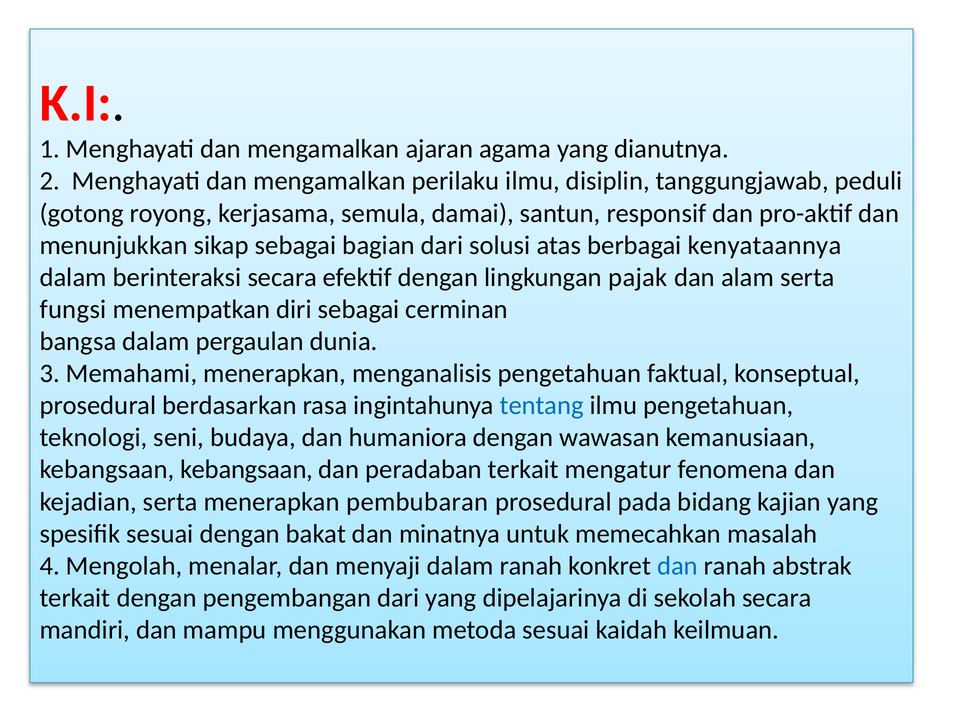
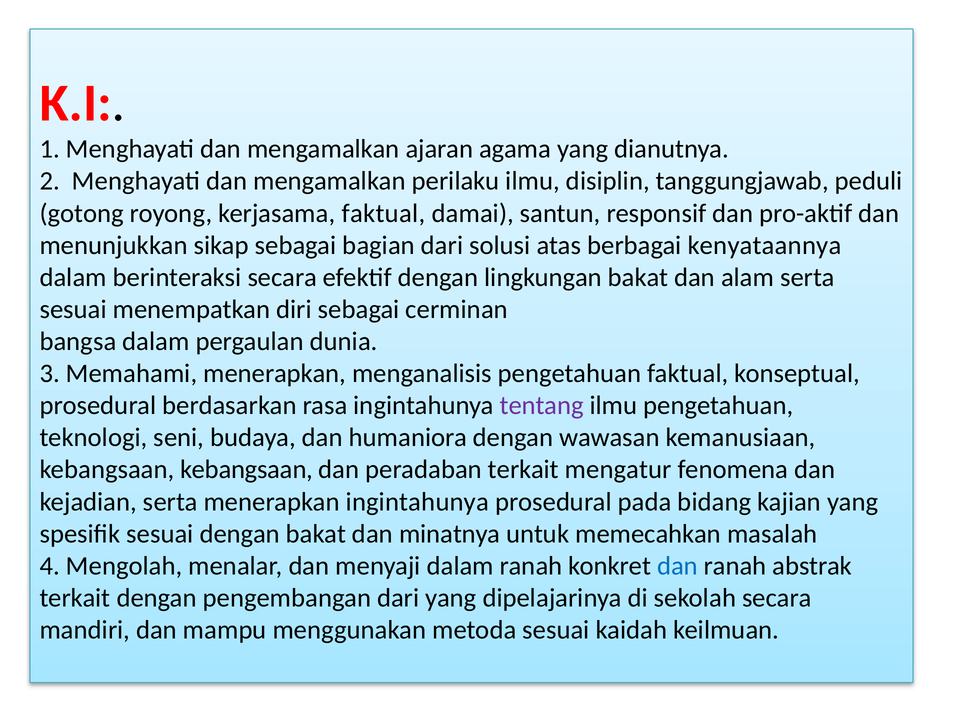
kerjasama semula: semula -> faktual (383, 213)
lingkungan pajak: pajak -> bakat (638, 278)
fungsi: fungsi -> sesuai (73, 310)
tentang colour: blue -> purple (542, 406)
menerapkan pembubaran: pembubaran -> ingintahunya (417, 502)
